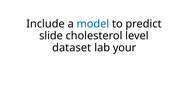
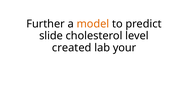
Include: Include -> Further (46, 24)
model colour: blue -> orange (93, 24)
dataset: dataset -> created (72, 48)
